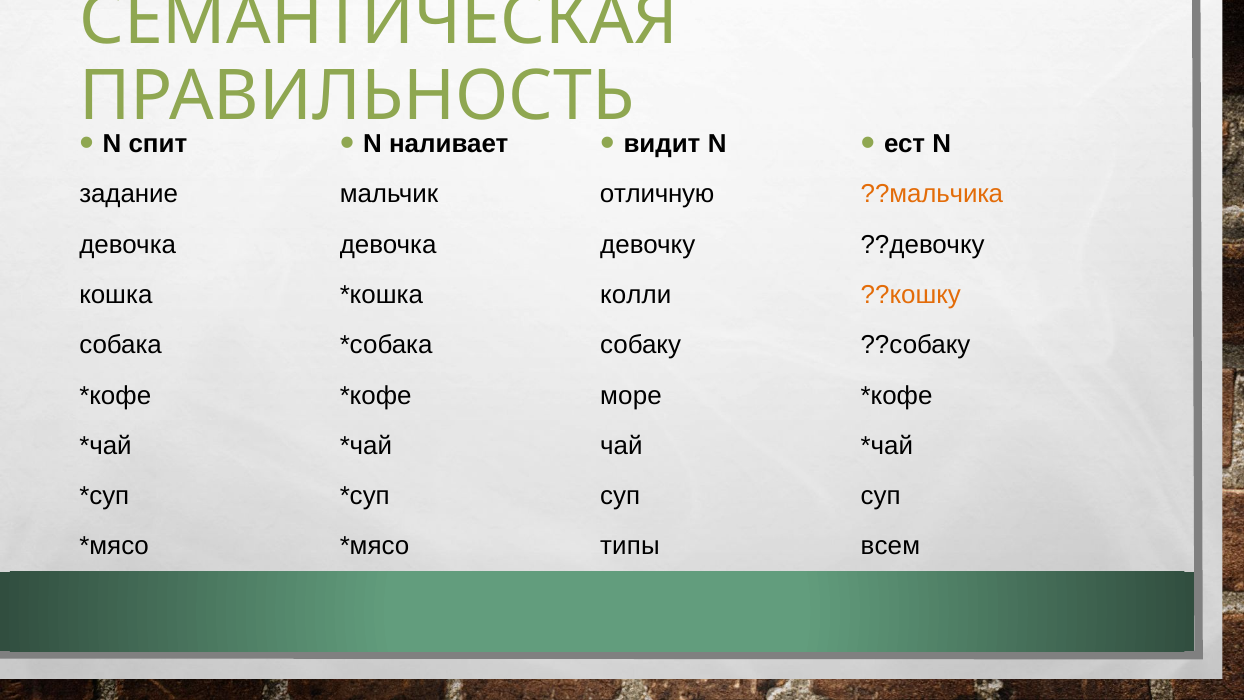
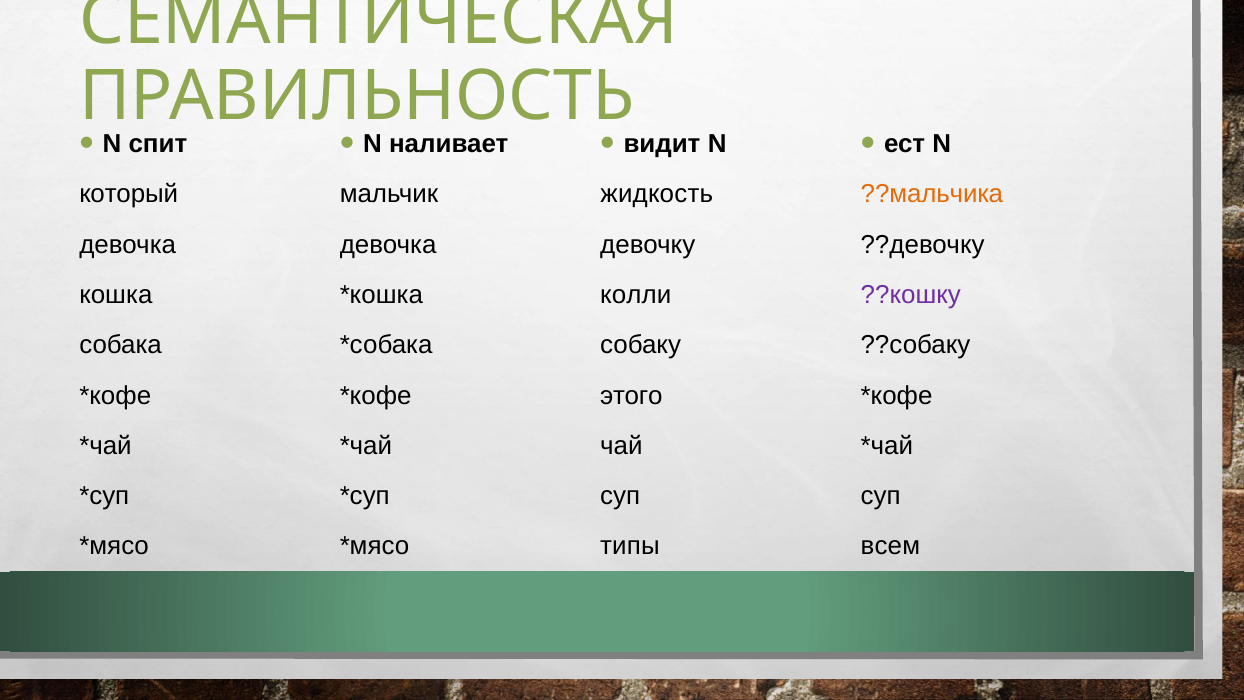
задание: задание -> который (129, 194)
отличную: отличную -> жидкость (657, 194)
??кошку colour: orange -> purple (911, 295)
море: море -> этого (631, 395)
